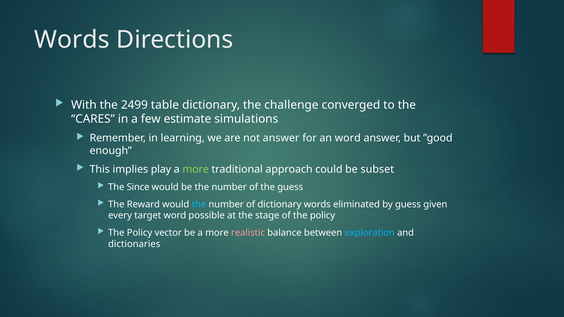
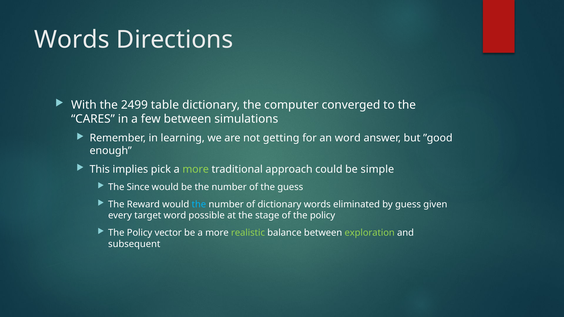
challenge: challenge -> computer (291, 105)
few estimate: estimate -> between (187, 119)
not answer: answer -> getting (281, 138)
play: play -> pick (161, 170)
subset: subset -> simple (377, 170)
realistic colour: pink -> light green (248, 233)
exploration colour: light blue -> light green (370, 233)
dictionaries: dictionaries -> subsequent (134, 244)
